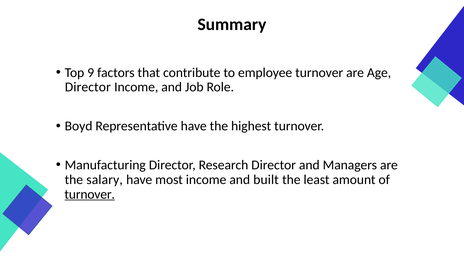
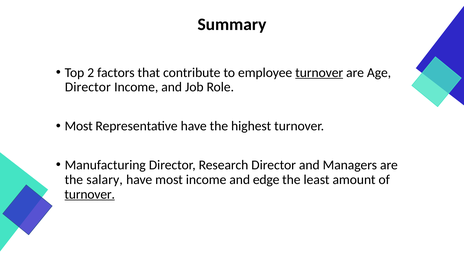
9: 9 -> 2 (91, 73)
turnover underline: none -> present (319, 73)
Boyd: Boyd -> Most (79, 126)
built: built -> edge (266, 180)
